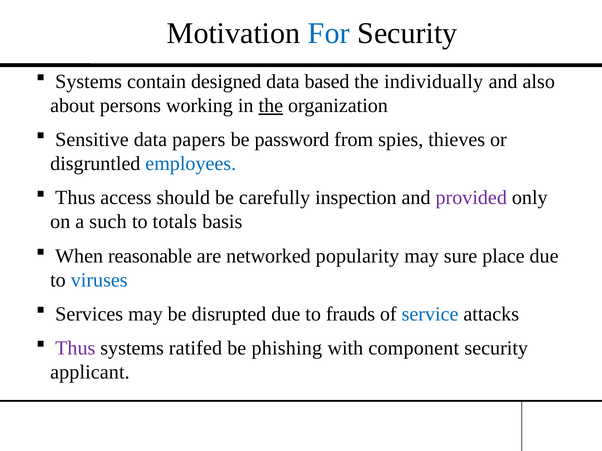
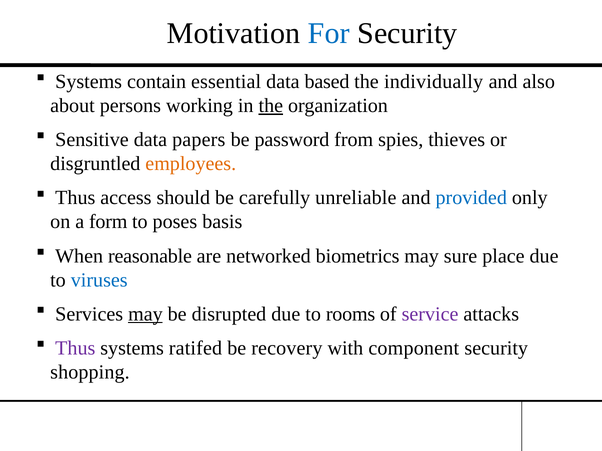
designed: designed -> essential (226, 82)
employees colour: blue -> orange (191, 164)
inspection: inspection -> unreliable (356, 198)
provided colour: purple -> blue (471, 198)
such: such -> form (108, 222)
totals: totals -> poses (175, 222)
popularity: popularity -> biometrics (358, 256)
may underline: none -> present (145, 314)
frauds: frauds -> rooms (351, 314)
service colour: blue -> purple (430, 314)
phishing: phishing -> recovery (287, 348)
applicant: applicant -> shopping (90, 373)
